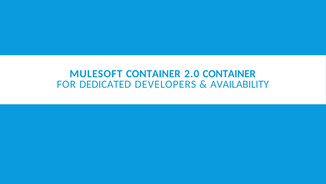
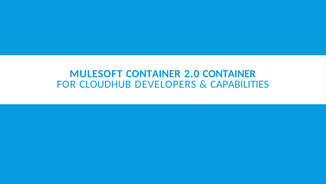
DEDICATED: DEDICATED -> CLOUDHUB (105, 84)
AVAILABILITY: AVAILABILITY -> CAPABILITIES (240, 84)
